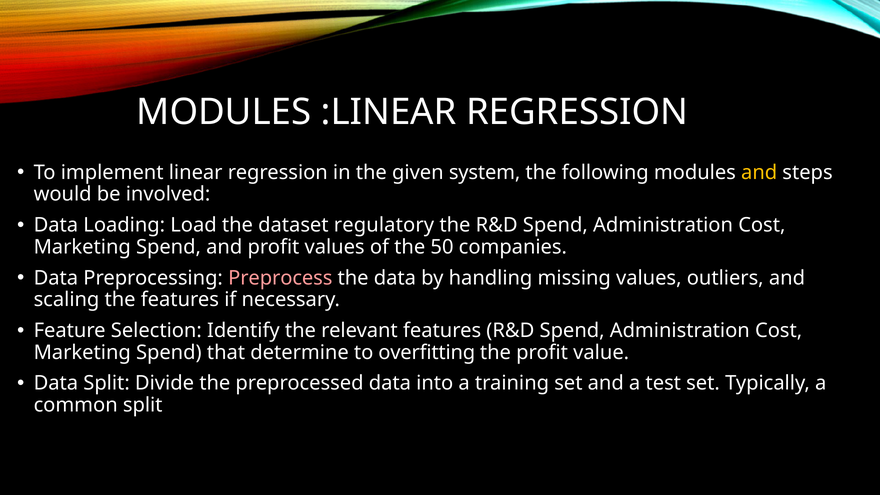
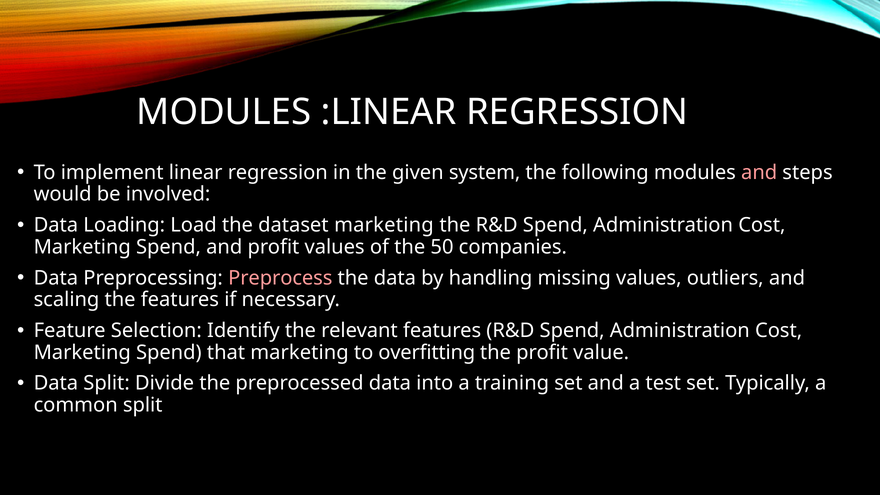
and colour: yellow -> pink (759, 172)
dataset regulatory: regulatory -> marketing (384, 225)
that determine: determine -> marketing (300, 352)
